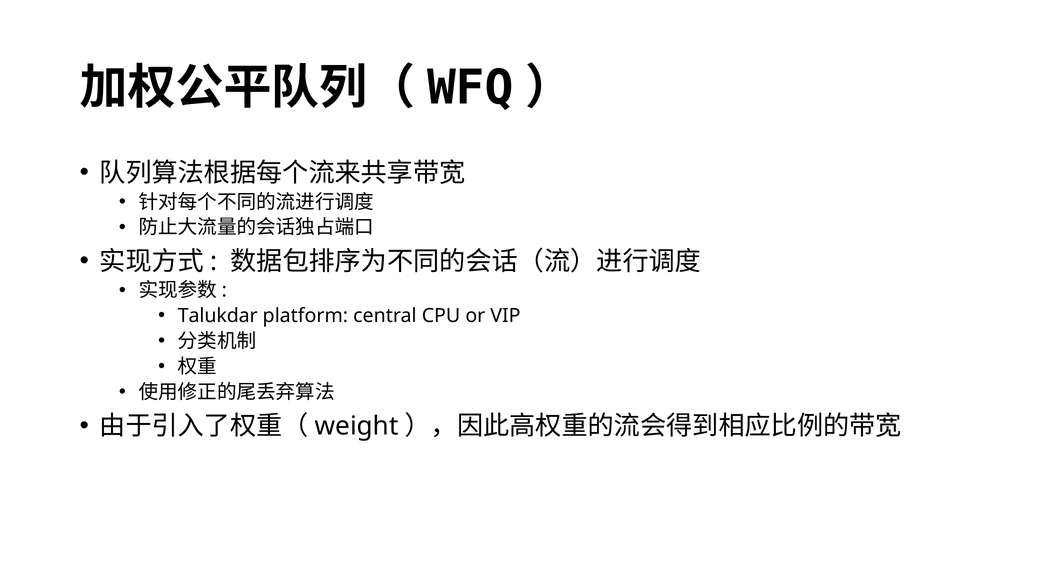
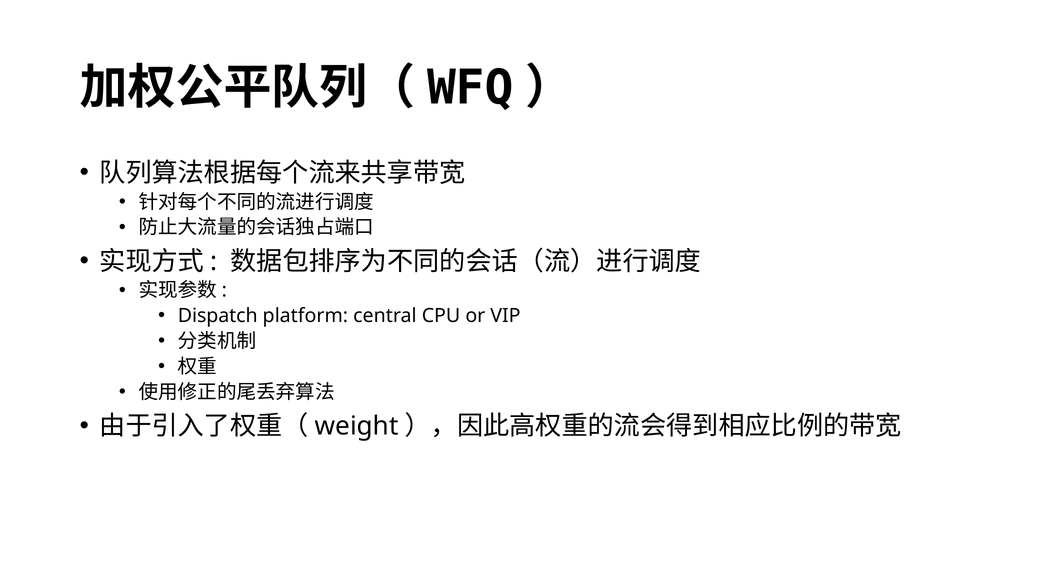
Talukdar: Talukdar -> Dispatch (218, 316)
